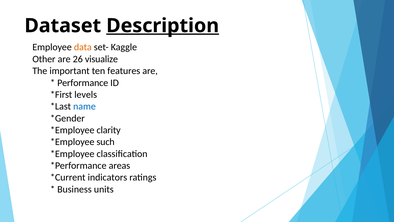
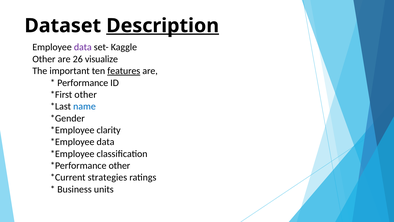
data colour: orange -> purple (83, 47)
features underline: none -> present (124, 71)
levels: levels -> other (86, 94)
such: such -> data (106, 142)
areas: areas -> other (119, 165)
indicators: indicators -> strategies (107, 177)
